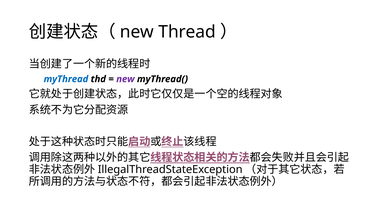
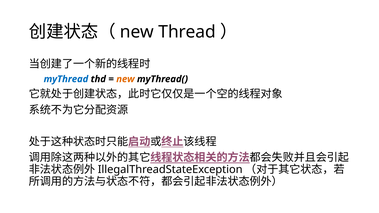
new colour: purple -> orange (125, 79)
